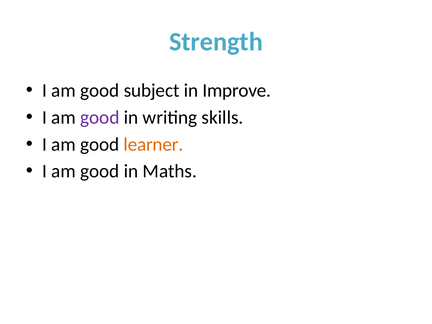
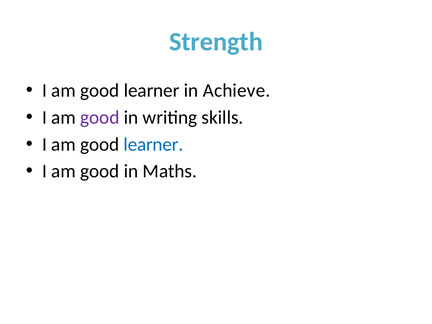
subject: subject -> learner (152, 91)
Improve: Improve -> Achieve (237, 91)
learner colour: orange -> blue (153, 144)
